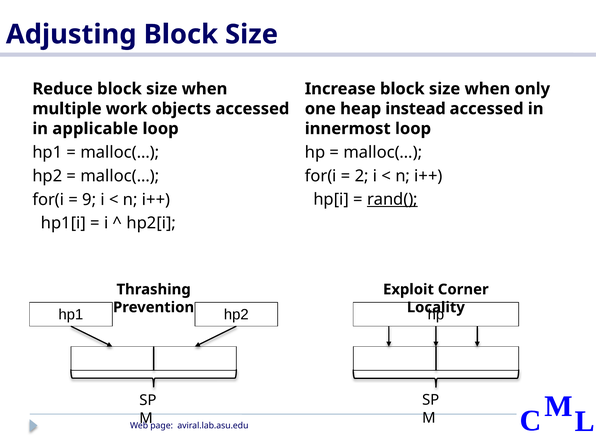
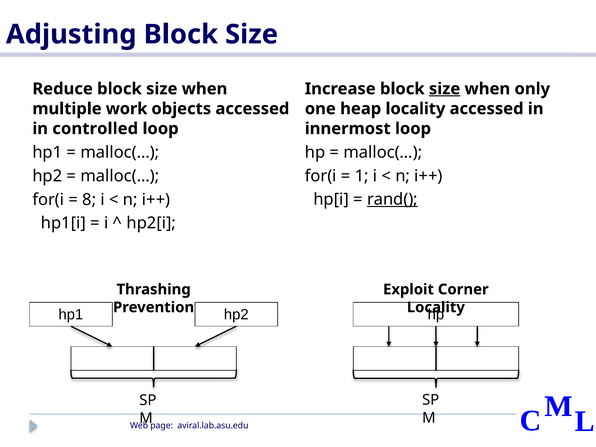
size underline: none -> present (445, 89)
heap instead: instead -> locality (415, 109)
applicable: applicable -> controlled (95, 129)
2: 2 -> 1 (362, 176)
9: 9 -> 8 (89, 200)
